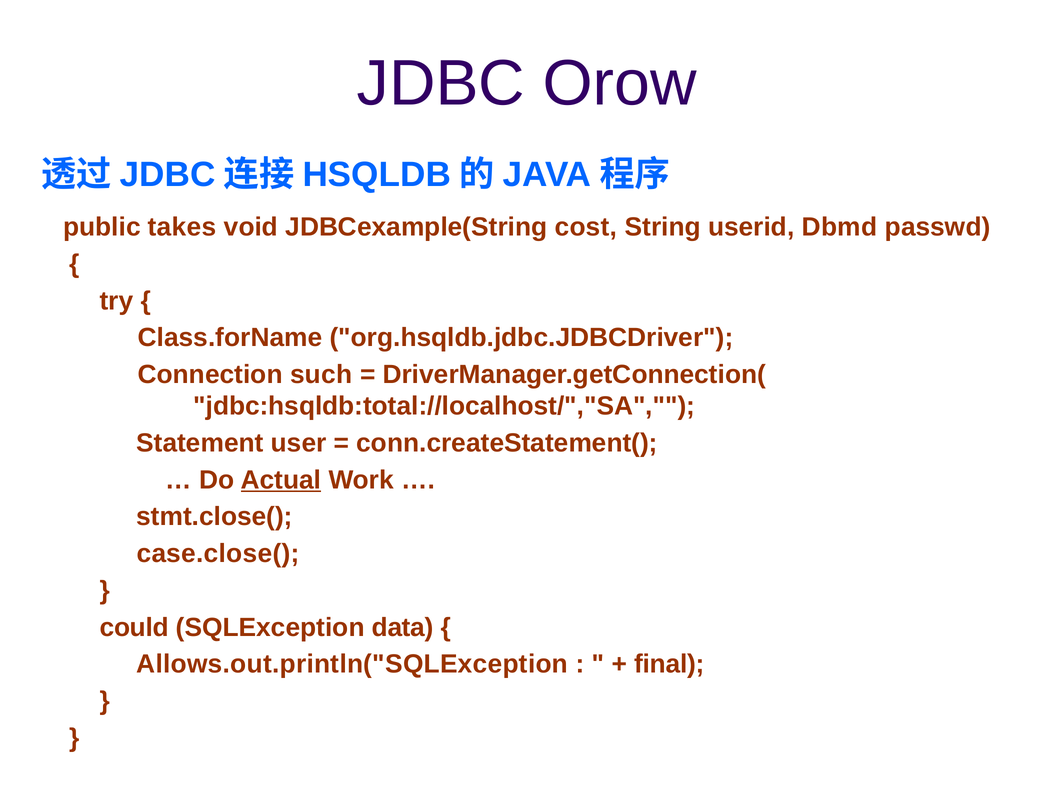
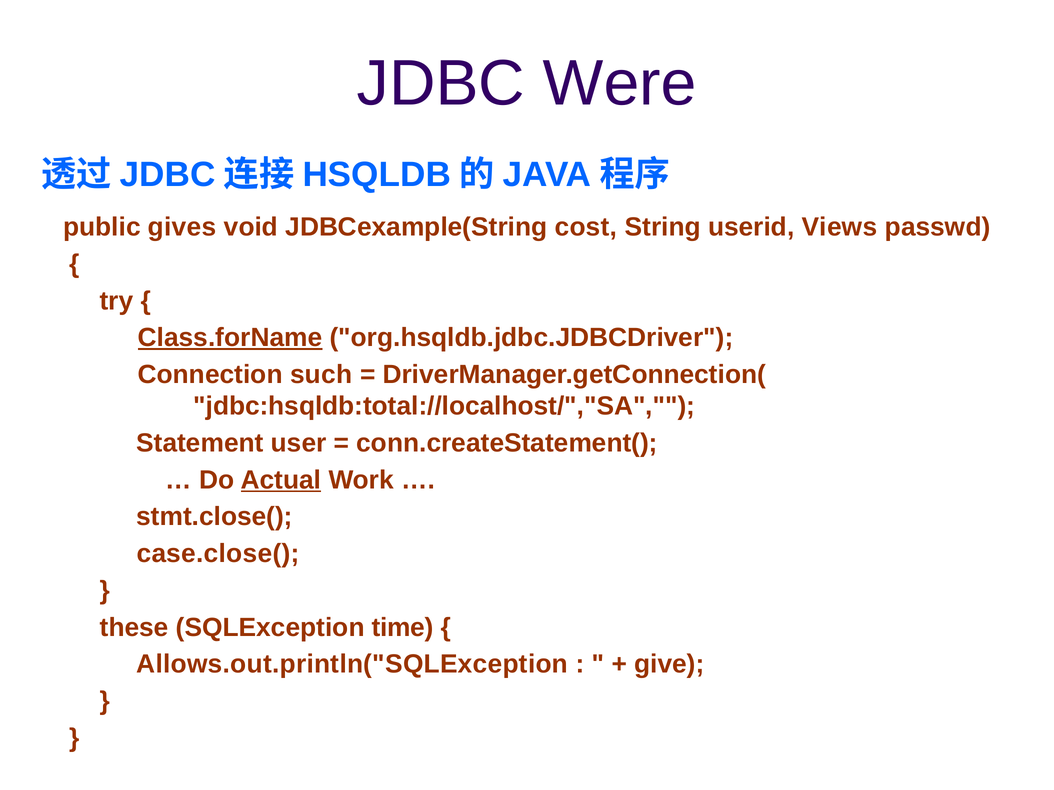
Orow: Orow -> Were (620, 84)
takes: takes -> gives (182, 227)
Dbmd: Dbmd -> Views (840, 227)
Class.forName underline: none -> present (230, 338)
could: could -> these (134, 628)
data: data -> time (403, 628)
final: final -> give (669, 665)
